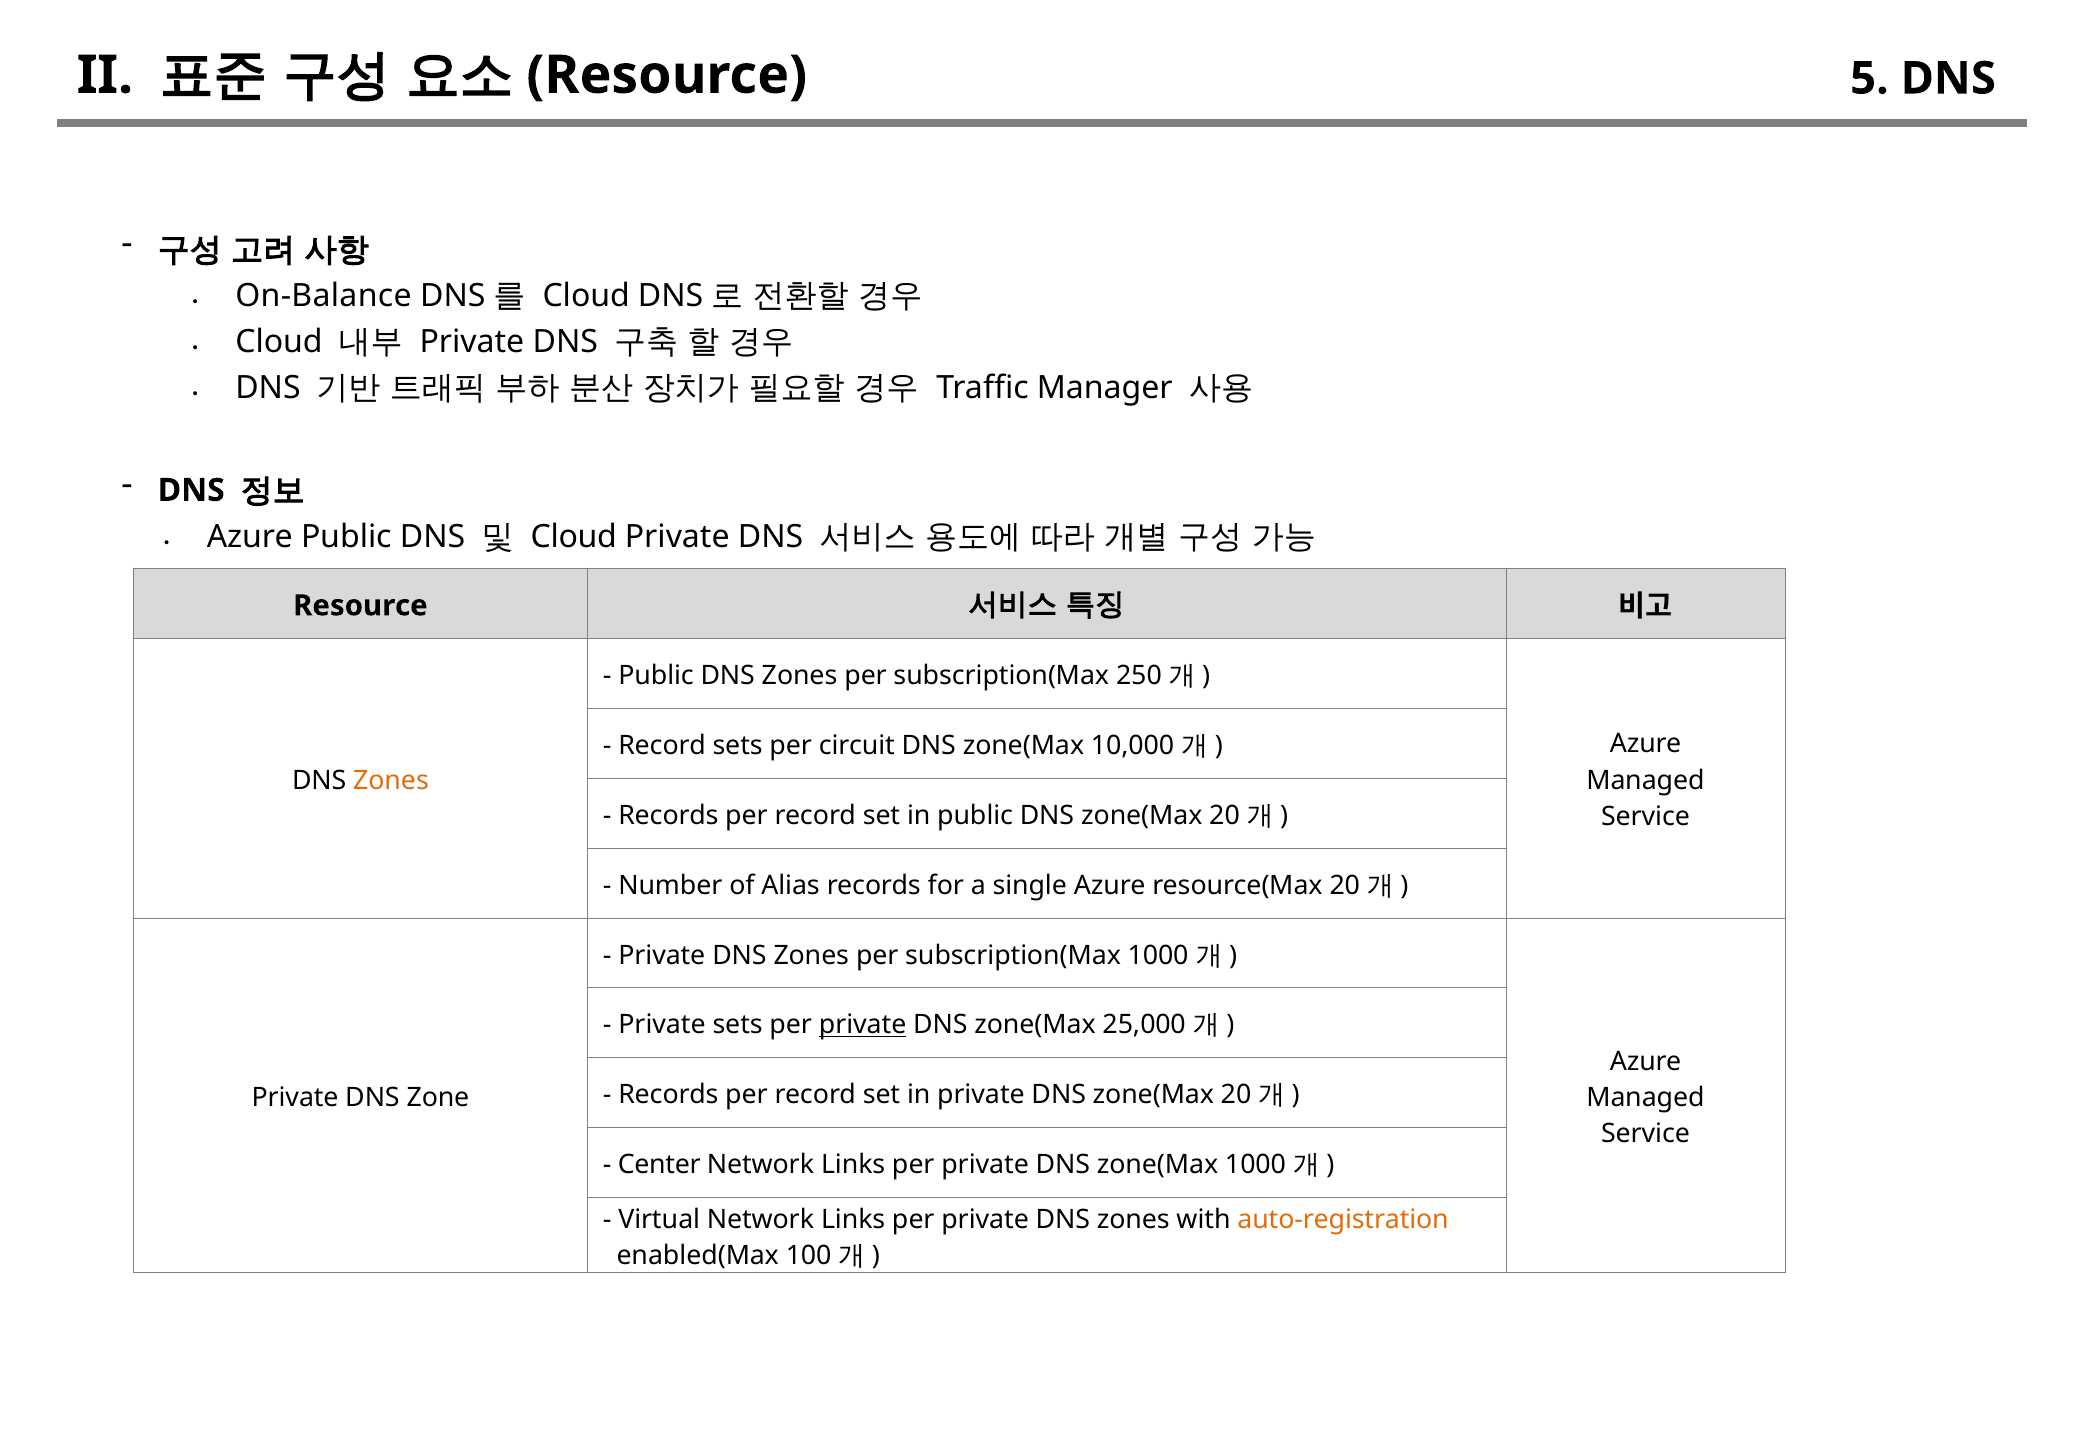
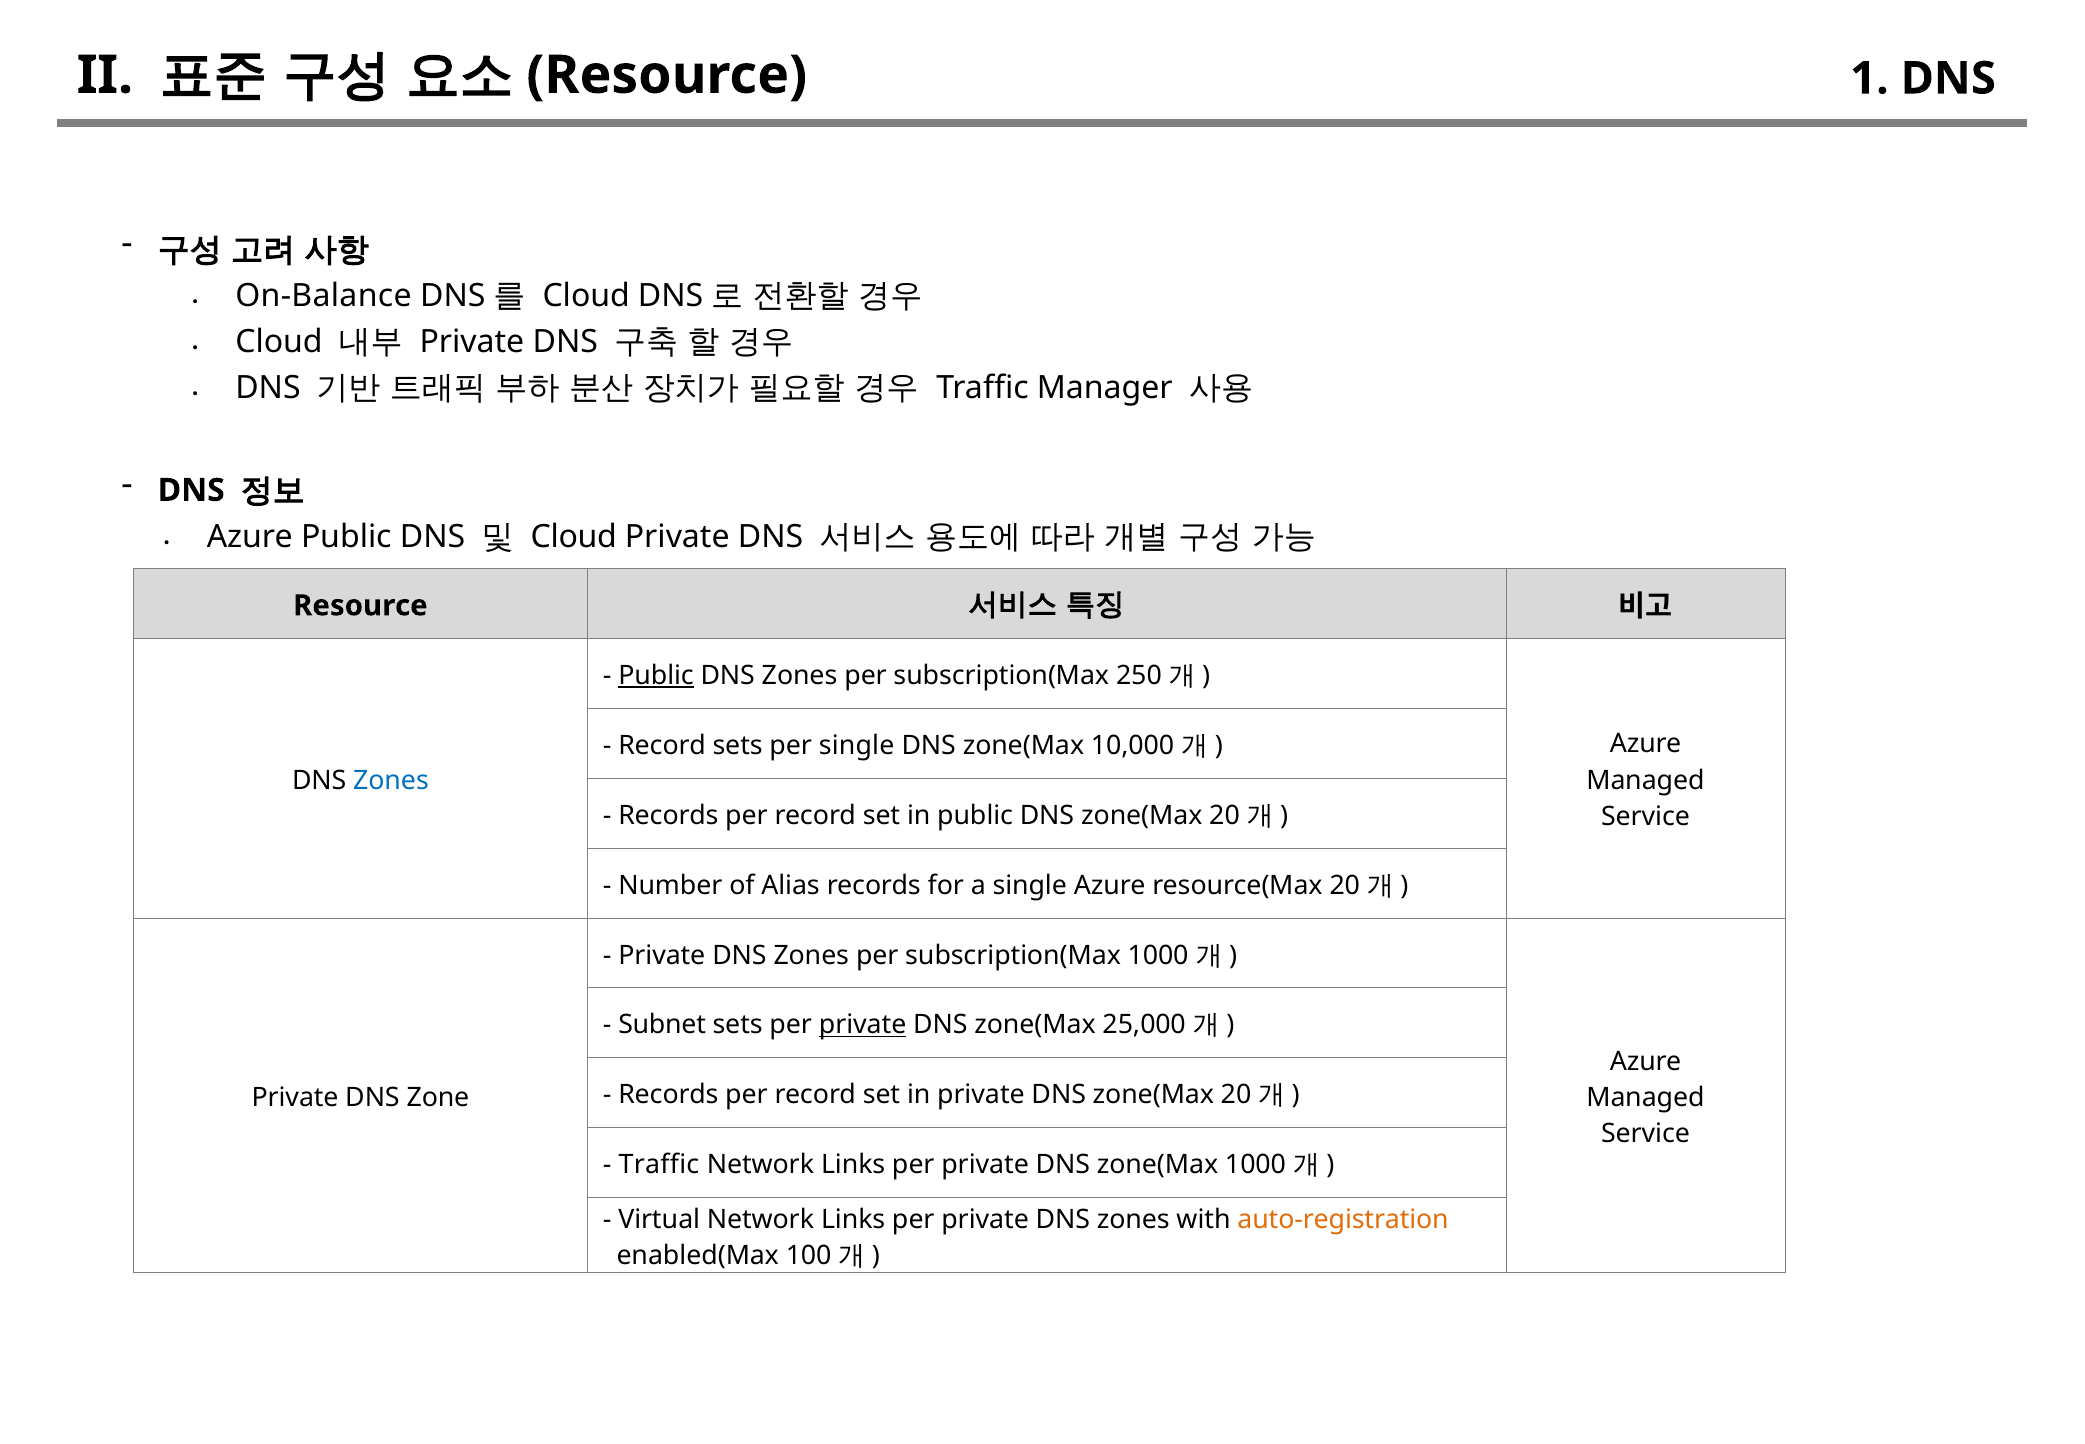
5: 5 -> 1 (1869, 79)
Public underline: none -> present (656, 675)
per circuit: circuit -> single (857, 745)
Zones colour: orange -> blue (391, 780)
Private: Private -> Subnet (662, 1025)
Center: Center -> Traffic (659, 1165)
